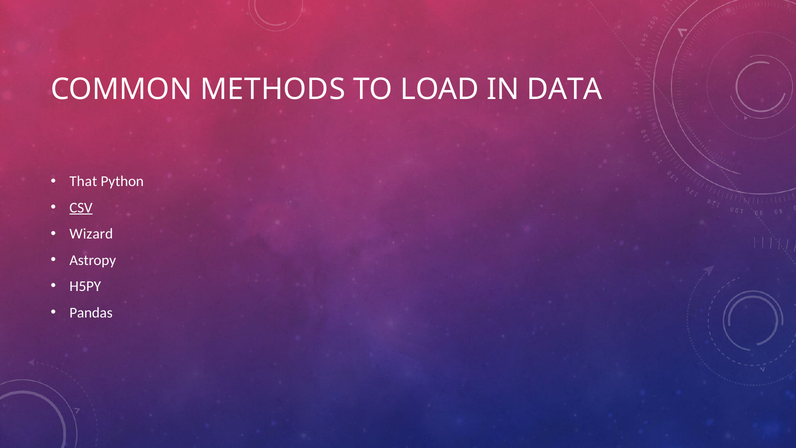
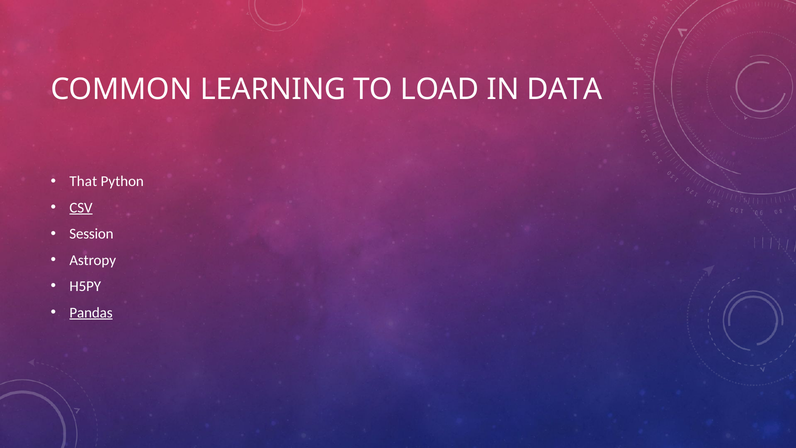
METHODS: METHODS -> LEARNING (273, 89)
Wizard: Wizard -> Session (91, 234)
Pandas underline: none -> present (91, 312)
